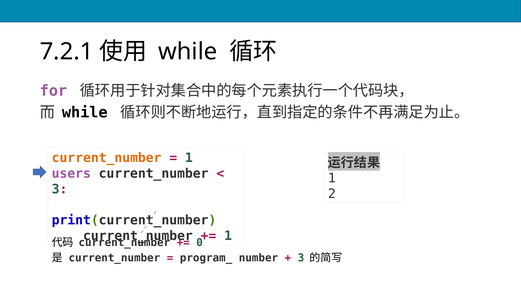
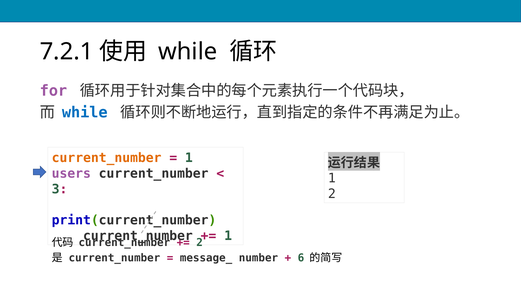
while colour: black -> blue (85, 113)
0: 0 -> 2 (200, 243)
program_: program_ -> message_ (206, 258)
3: 3 -> 6 (301, 258)
